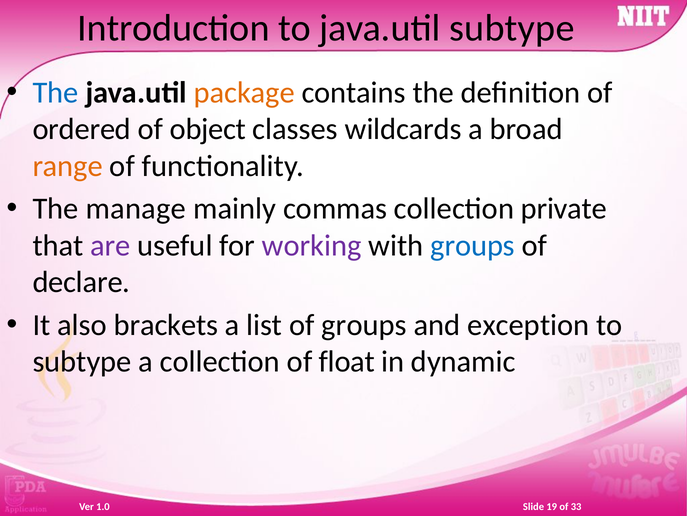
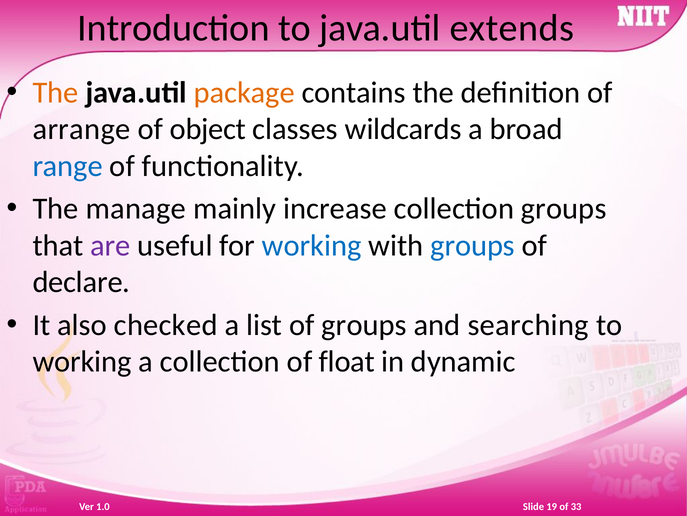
java.util subtype: subtype -> extends (512, 28)
The colour: blue -> orange (56, 93)
ordered: ordered -> arrange (82, 129)
range colour: orange -> blue (68, 166)
commas: commas -> increase (335, 209)
collection private: private -> groups (564, 209)
working colour: purple -> blue (312, 245)
brackets: brackets -> checked (166, 325)
exception: exception -> searching (528, 325)
subtype: subtype -> working (82, 361)
